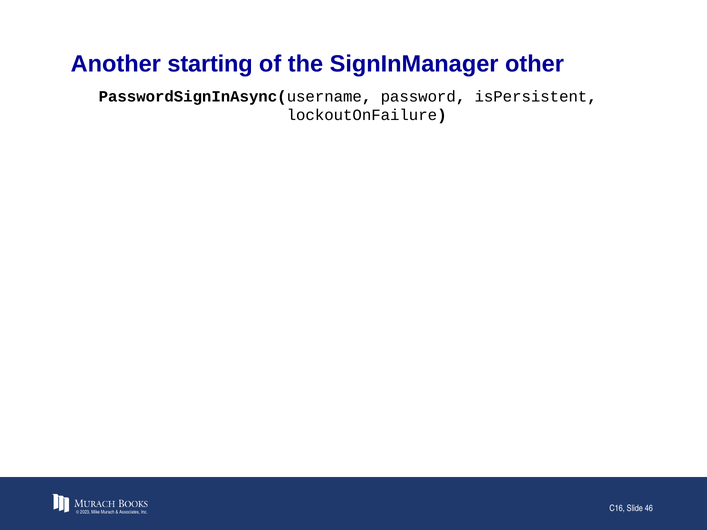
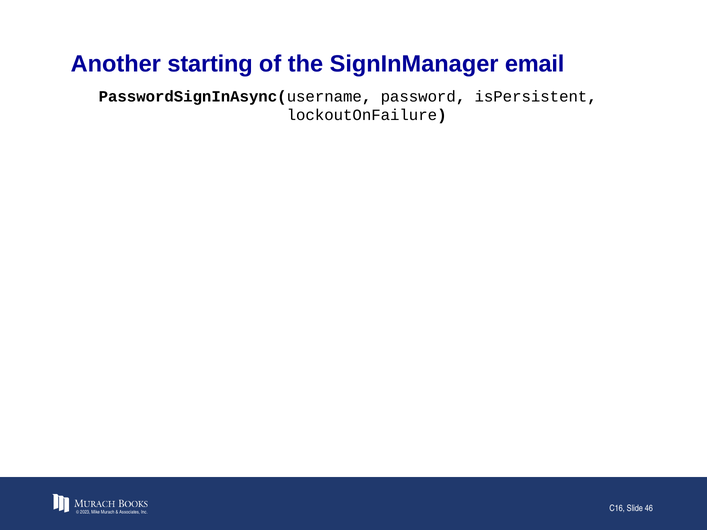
other: other -> email (535, 64)
